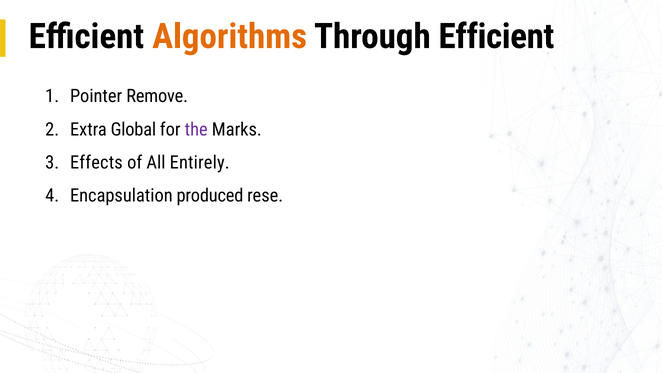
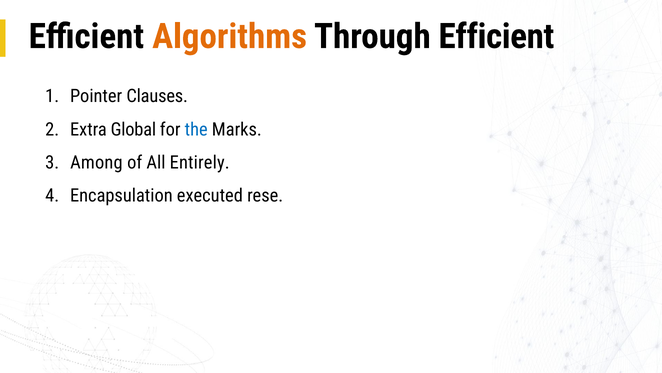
Remove: Remove -> Clauses (157, 96)
the colour: purple -> blue (196, 129)
Effects: Effects -> Among (96, 162)
produced: produced -> executed (210, 196)
